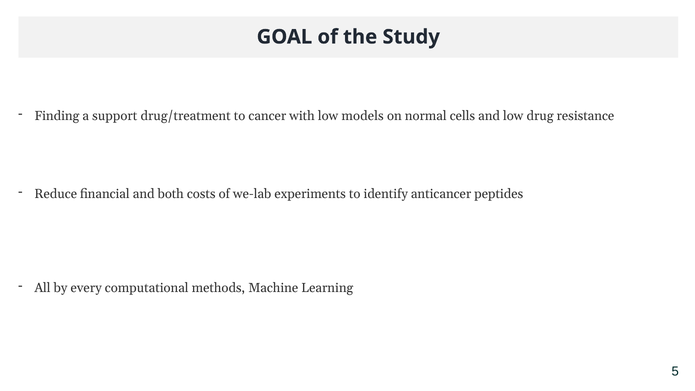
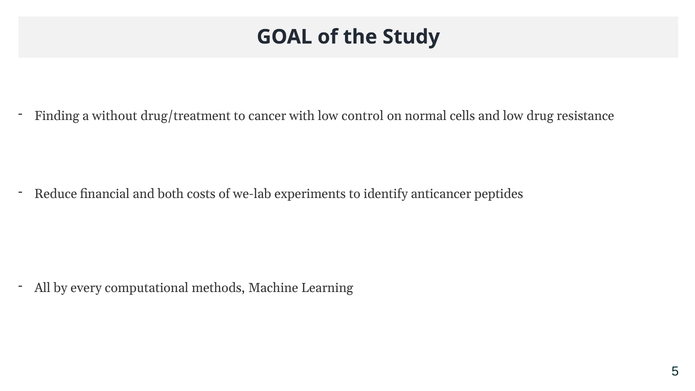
support: support -> without (115, 116)
models: models -> control (363, 116)
